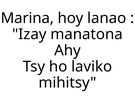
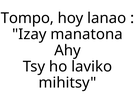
Marina: Marina -> Tompo (27, 18)
